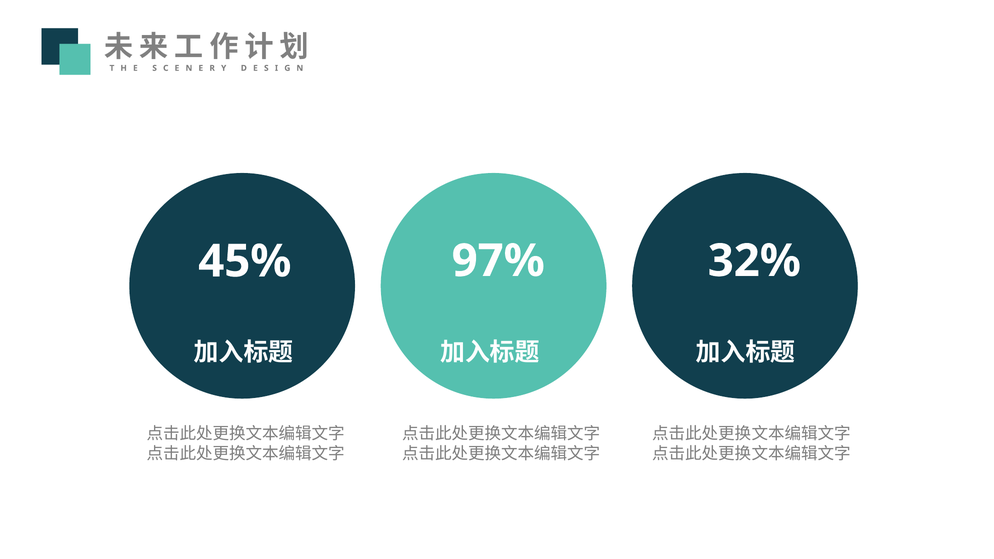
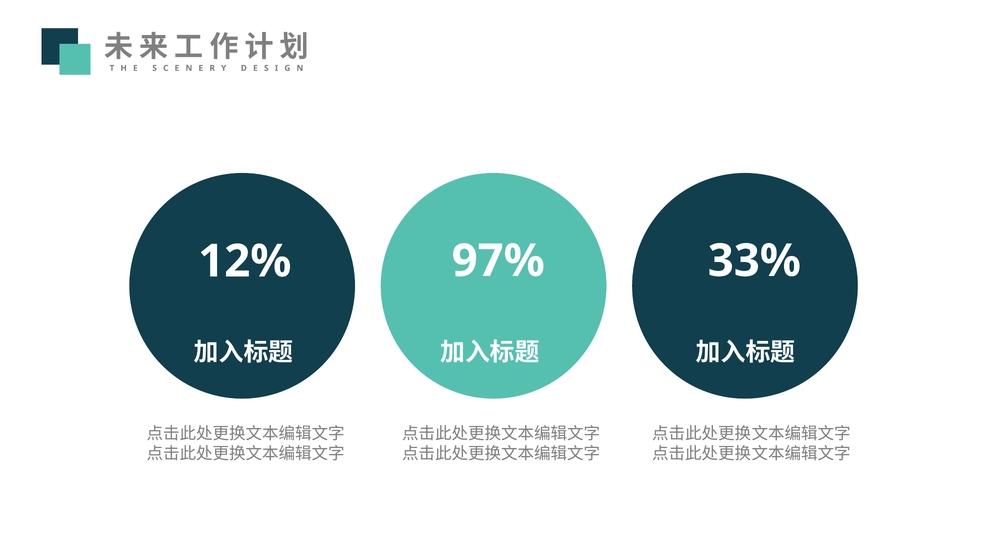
45%: 45% -> 12% (245, 261)
32%: 32% -> 33% (754, 261)
